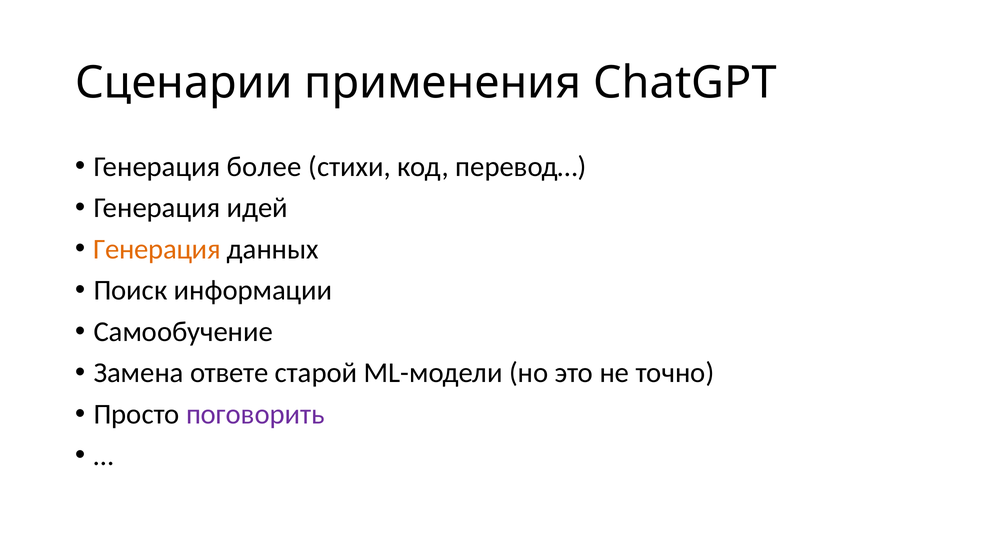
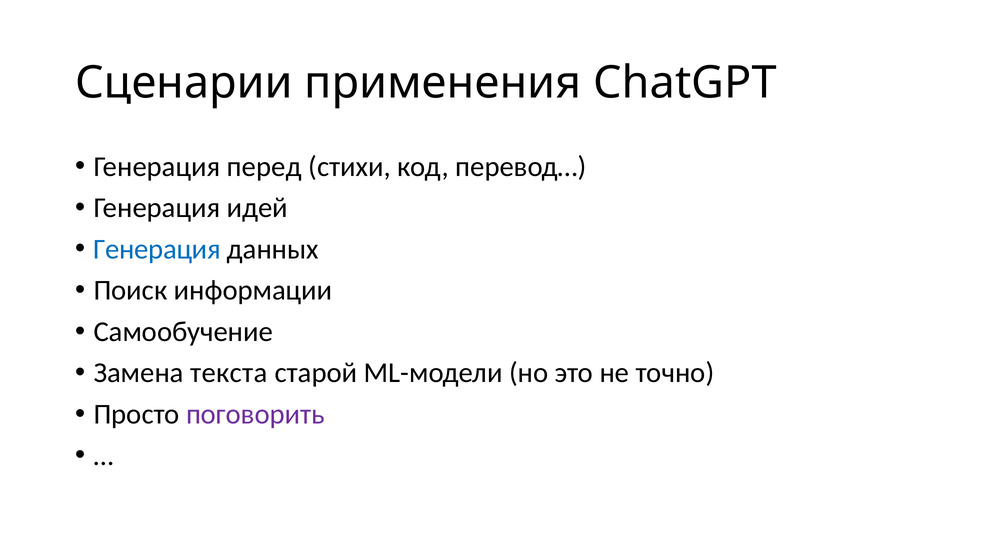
более: более -> перед (264, 167)
Генерация colour: orange -> blue (157, 249)
ответе: ответе -> текста (229, 373)
